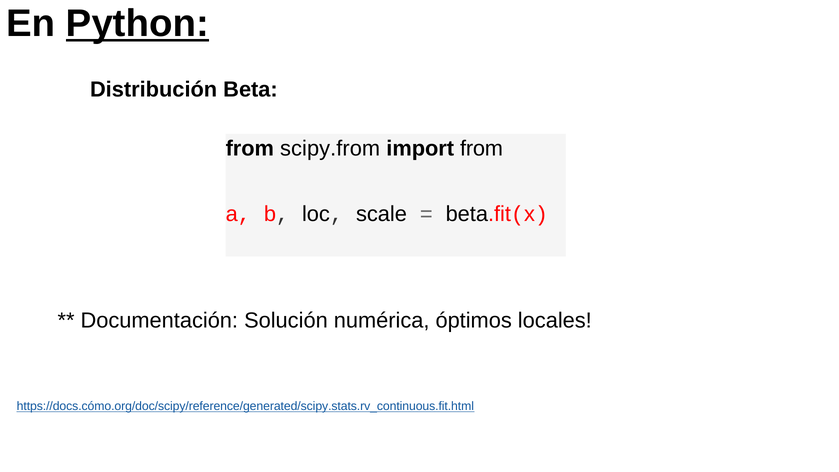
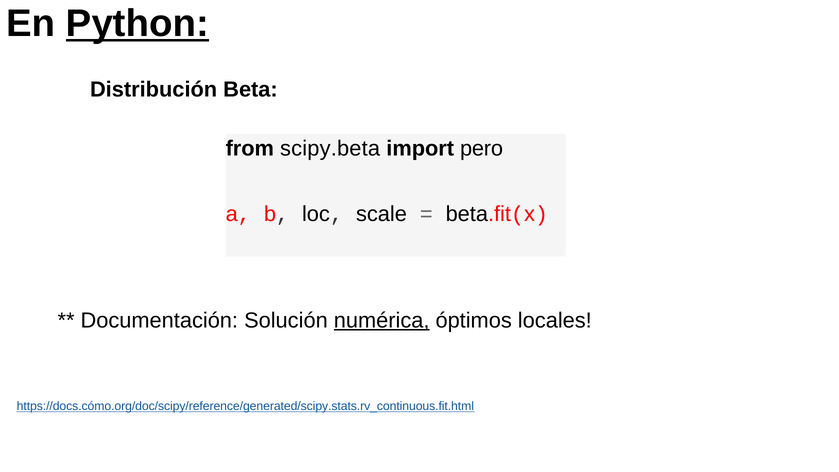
scipy.from: scipy.from -> scipy.beta (330, 148)
import from: from -> pero (482, 148)
numérica underline: none -> present (382, 320)
